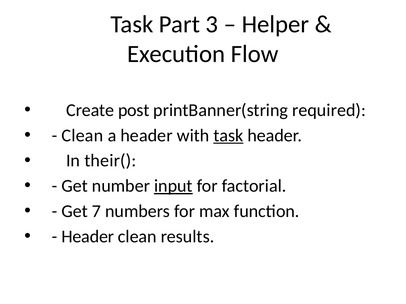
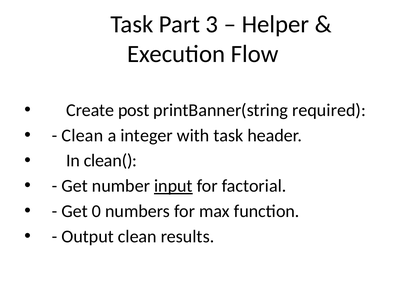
a header: header -> integer (147, 136)
task underline: present -> none (228, 136)
their(: their( -> clean( (110, 161)
7: 7 -> 0 (96, 212)
Header: Header -> Output (88, 237)
